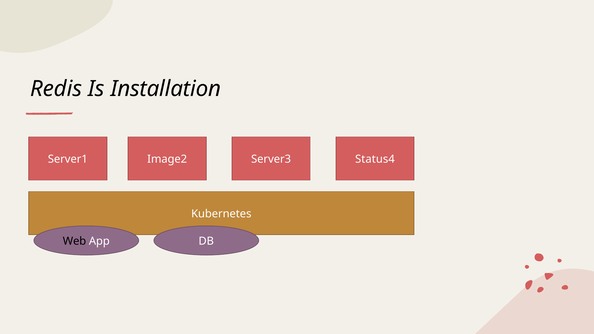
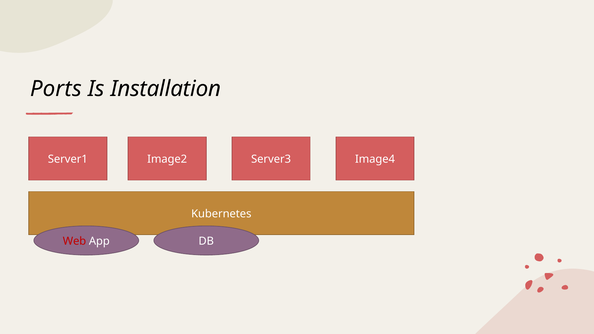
Redis: Redis -> Ports (56, 89)
Status4: Status4 -> Image4 (375, 159)
Web colour: black -> red (74, 241)
